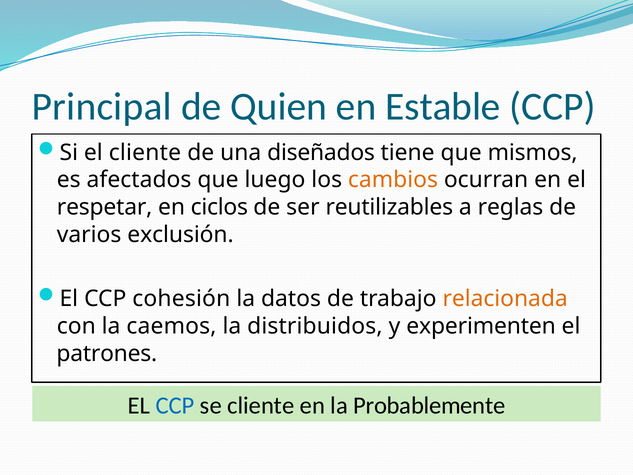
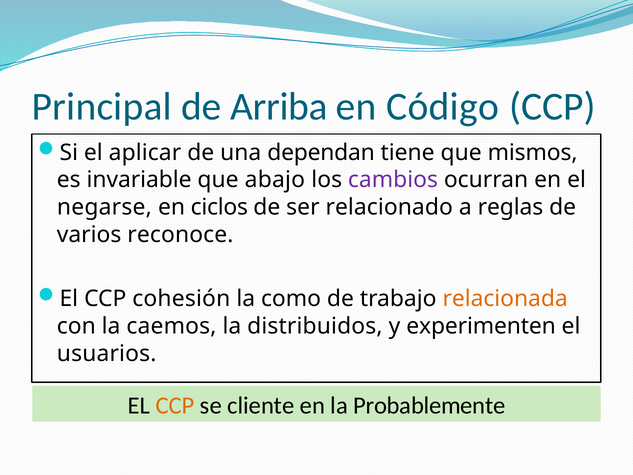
Quien: Quien -> Arriba (279, 107)
Estable: Estable -> Código (443, 107)
el cliente: cliente -> aplicar (145, 152)
diseñados: diseñados -> dependan (321, 152)
afectados: afectados -> invariable (139, 180)
luego: luego -> abajo (275, 180)
cambios colour: orange -> purple (393, 180)
respetar: respetar -> negarse (104, 207)
reutilizables: reutilizables -> relacionado (389, 207)
exclusión: exclusión -> reconoce (180, 235)
datos: datos -> como (291, 299)
patrones: patrones -> usuarios (107, 353)
CCP colour: blue -> orange (175, 405)
